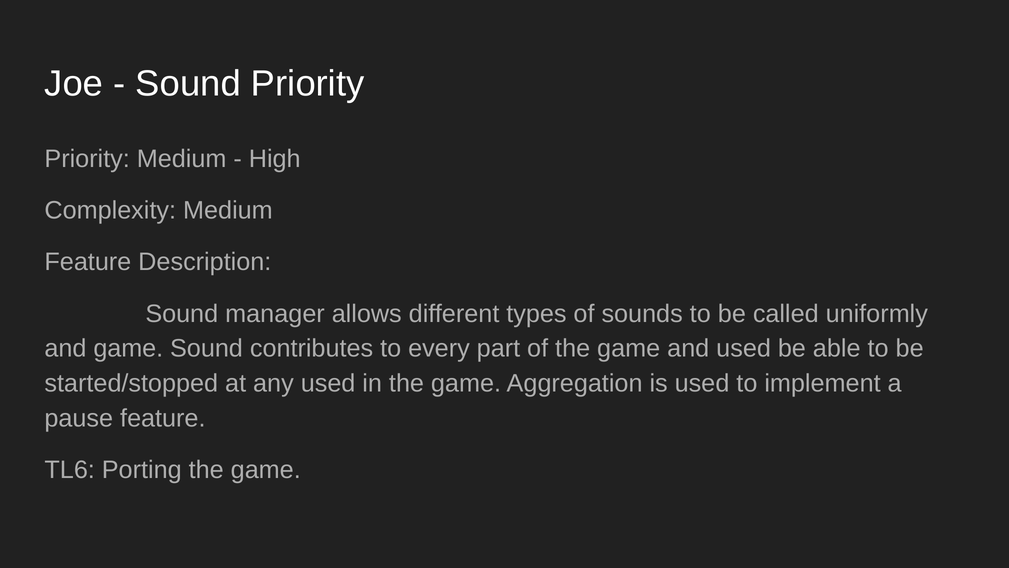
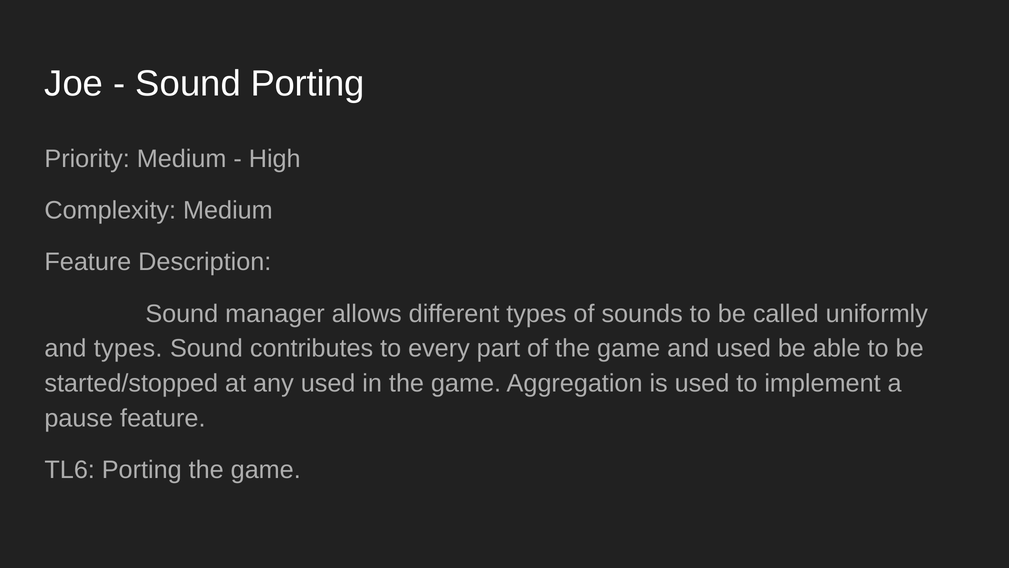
Sound Priority: Priority -> Porting (308, 84)
and game: game -> types (128, 348)
